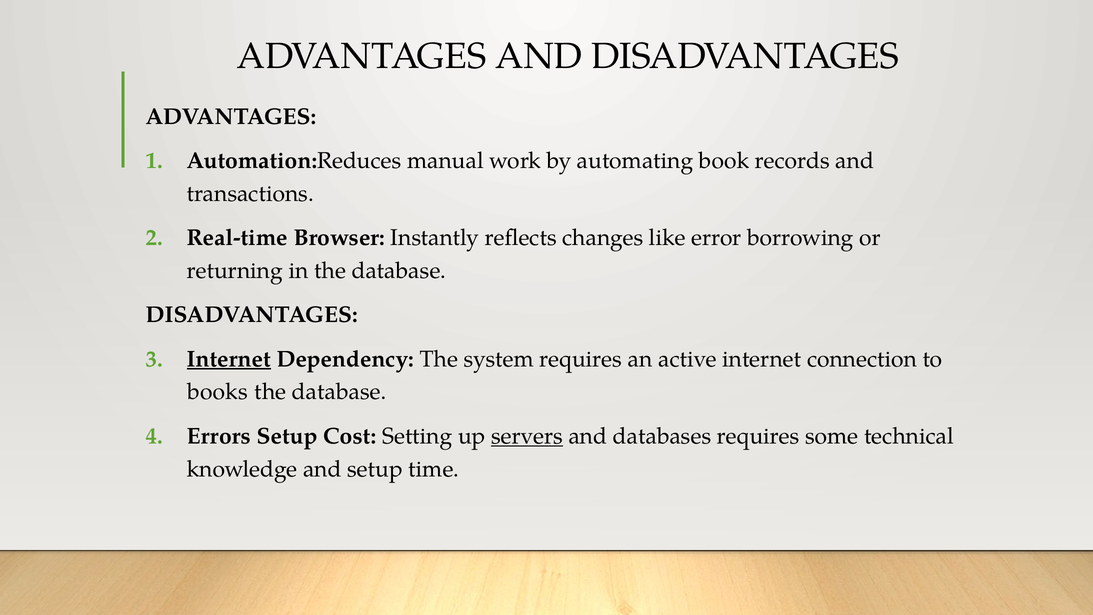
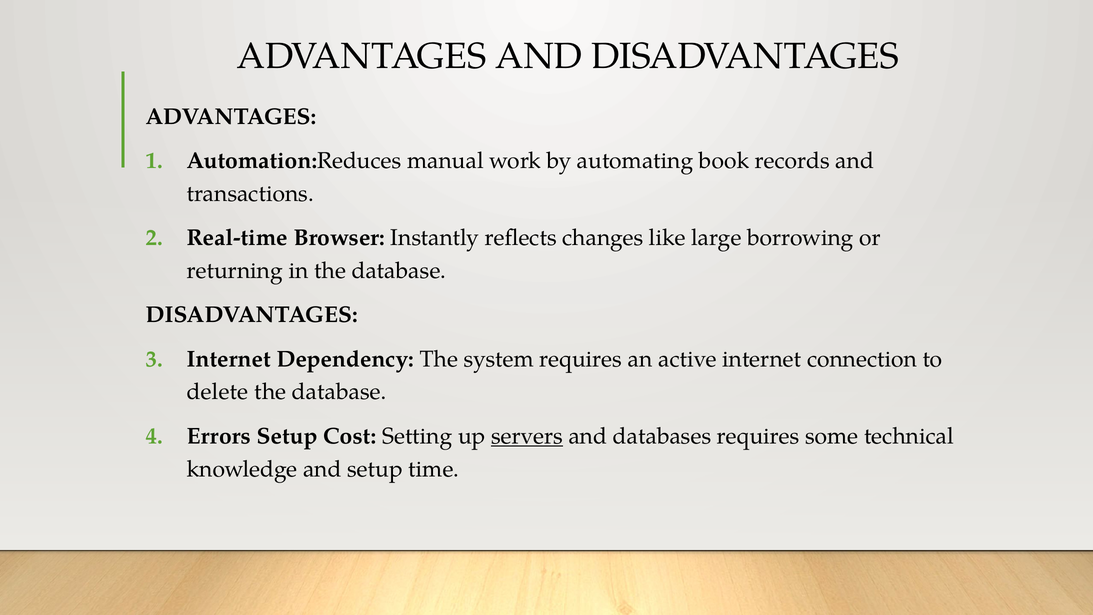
error: error -> large (716, 238)
Internet underline: present -> none (229, 359)
books: books -> delete (218, 392)
